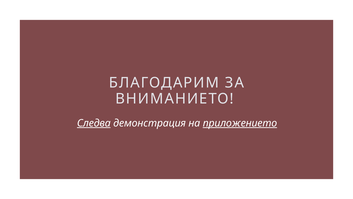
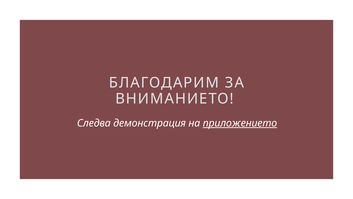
Следва underline: present -> none (94, 123)
